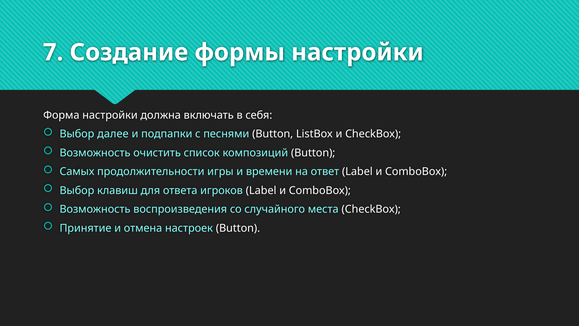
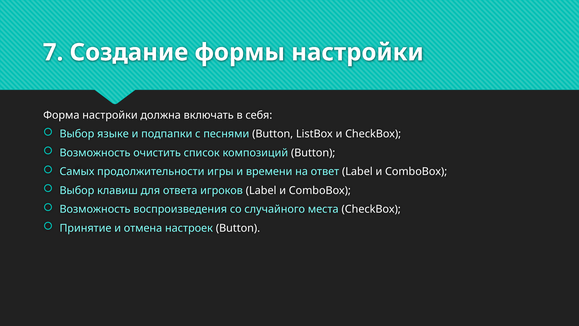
далее: далее -> языке (113, 134)
